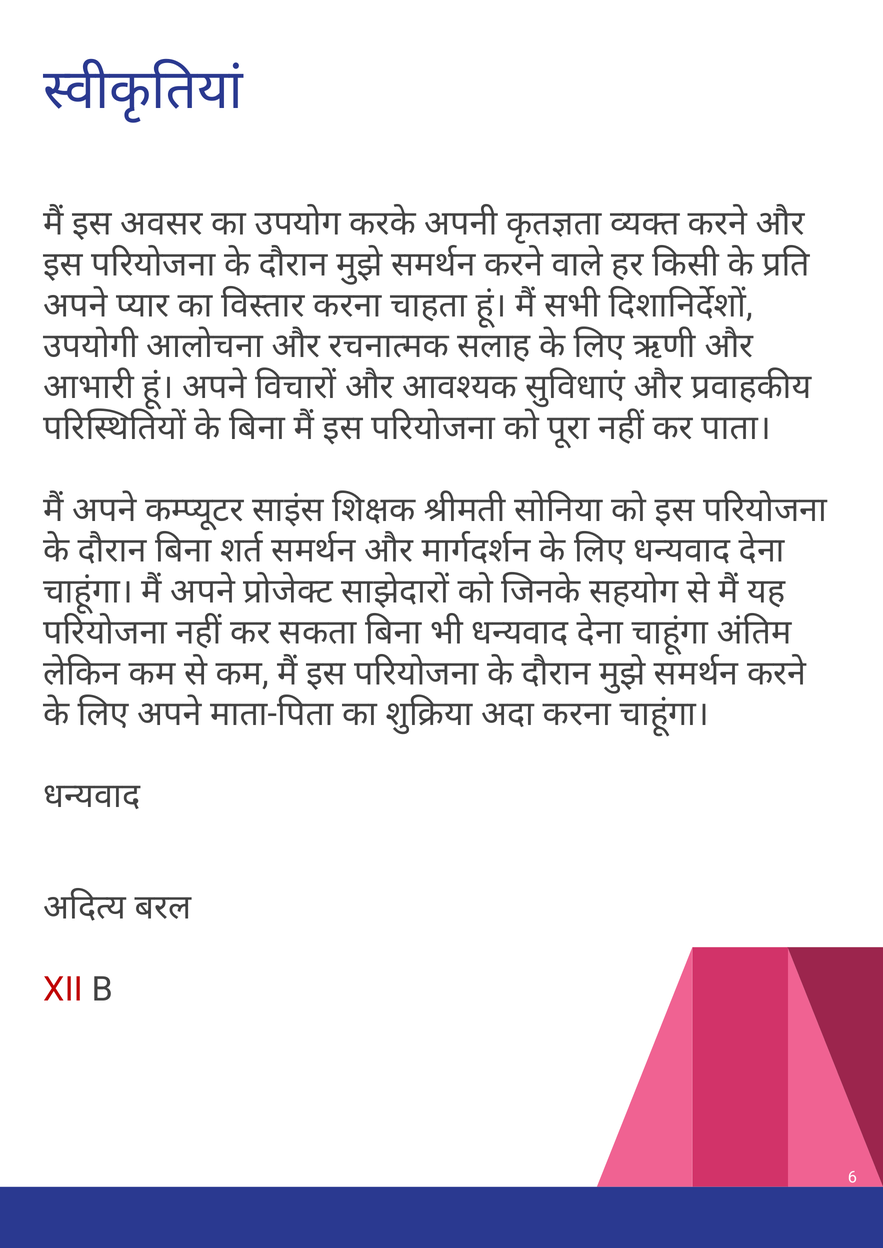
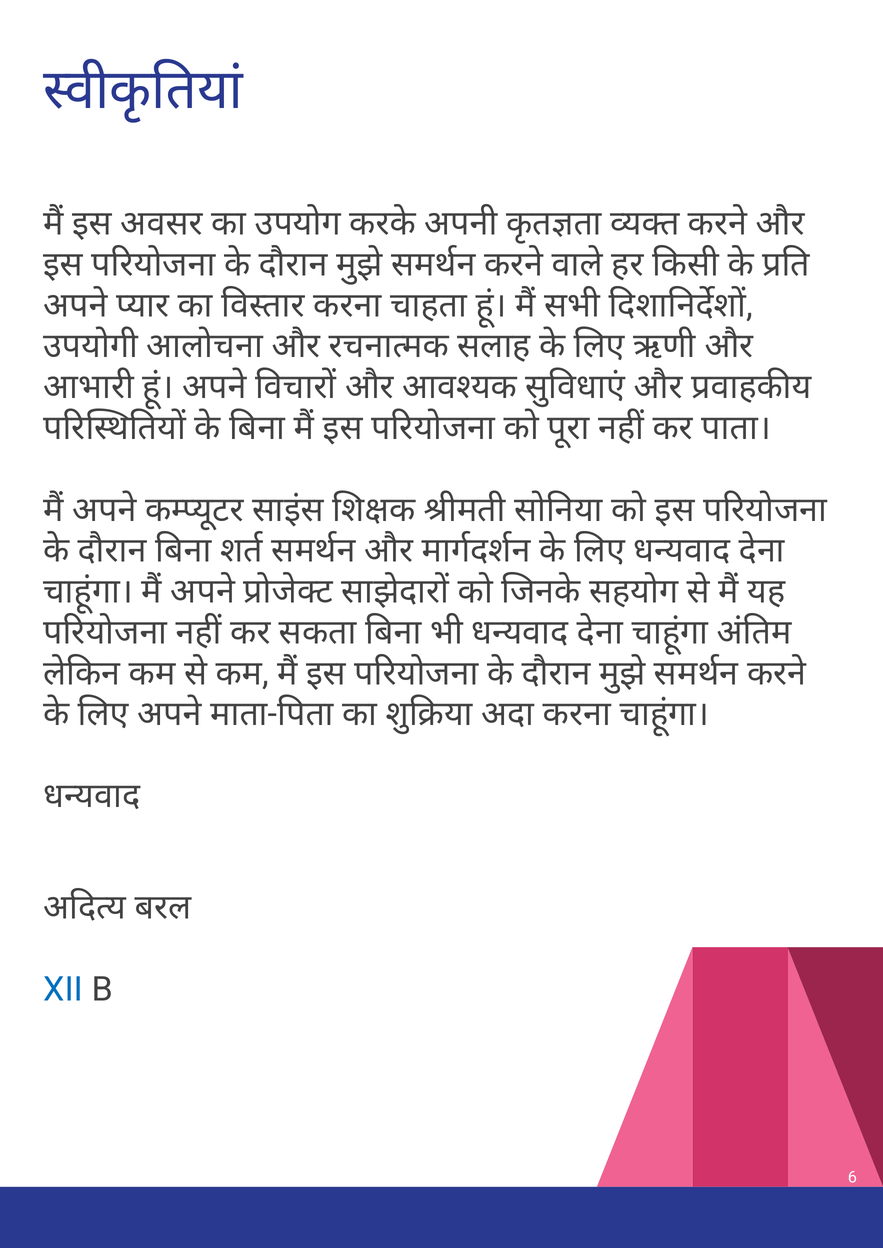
XII colour: red -> blue (63, 989)
